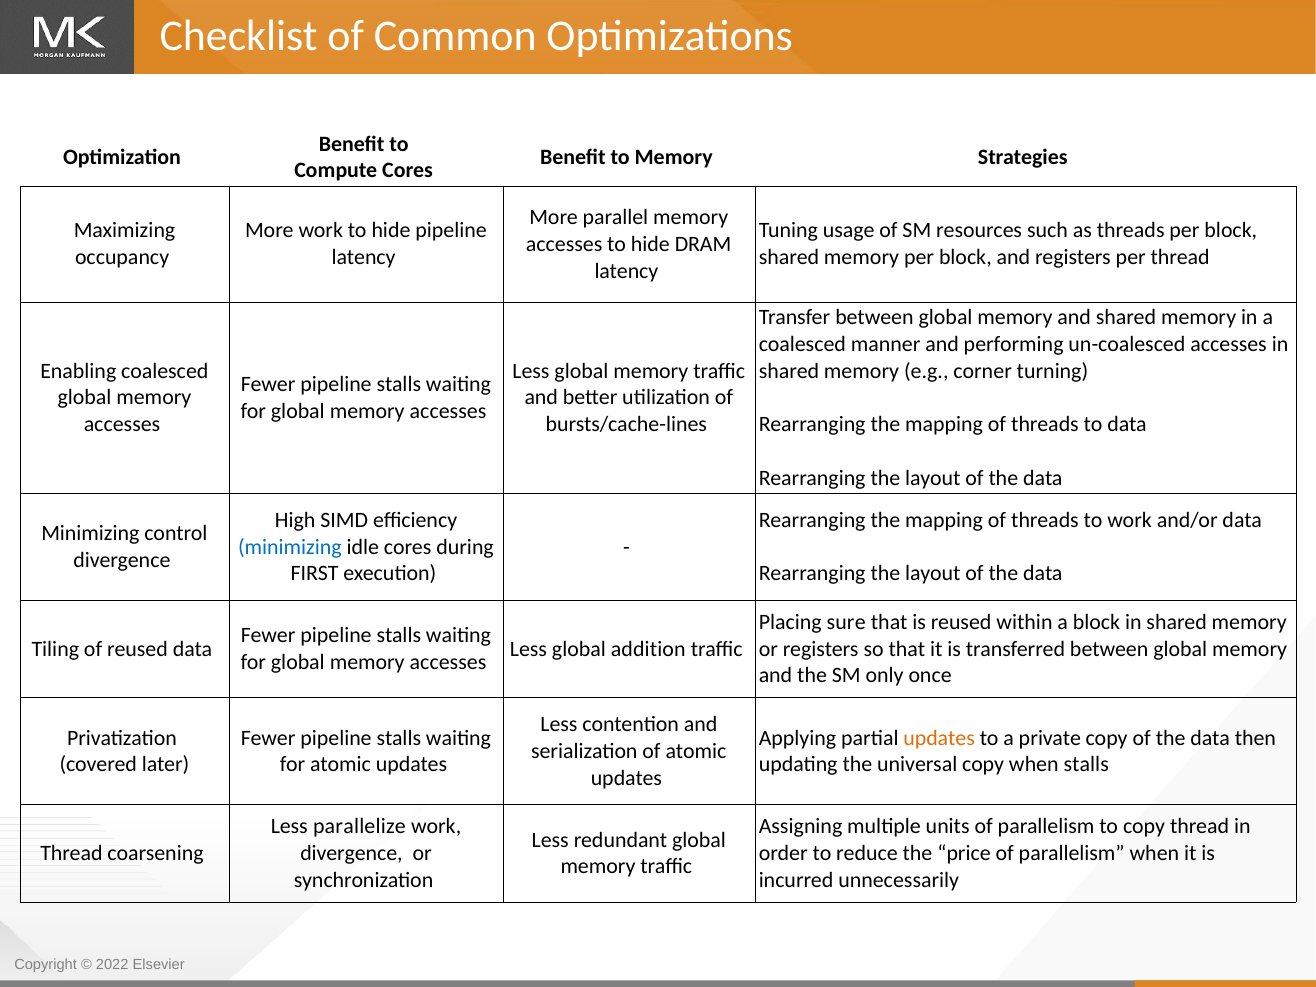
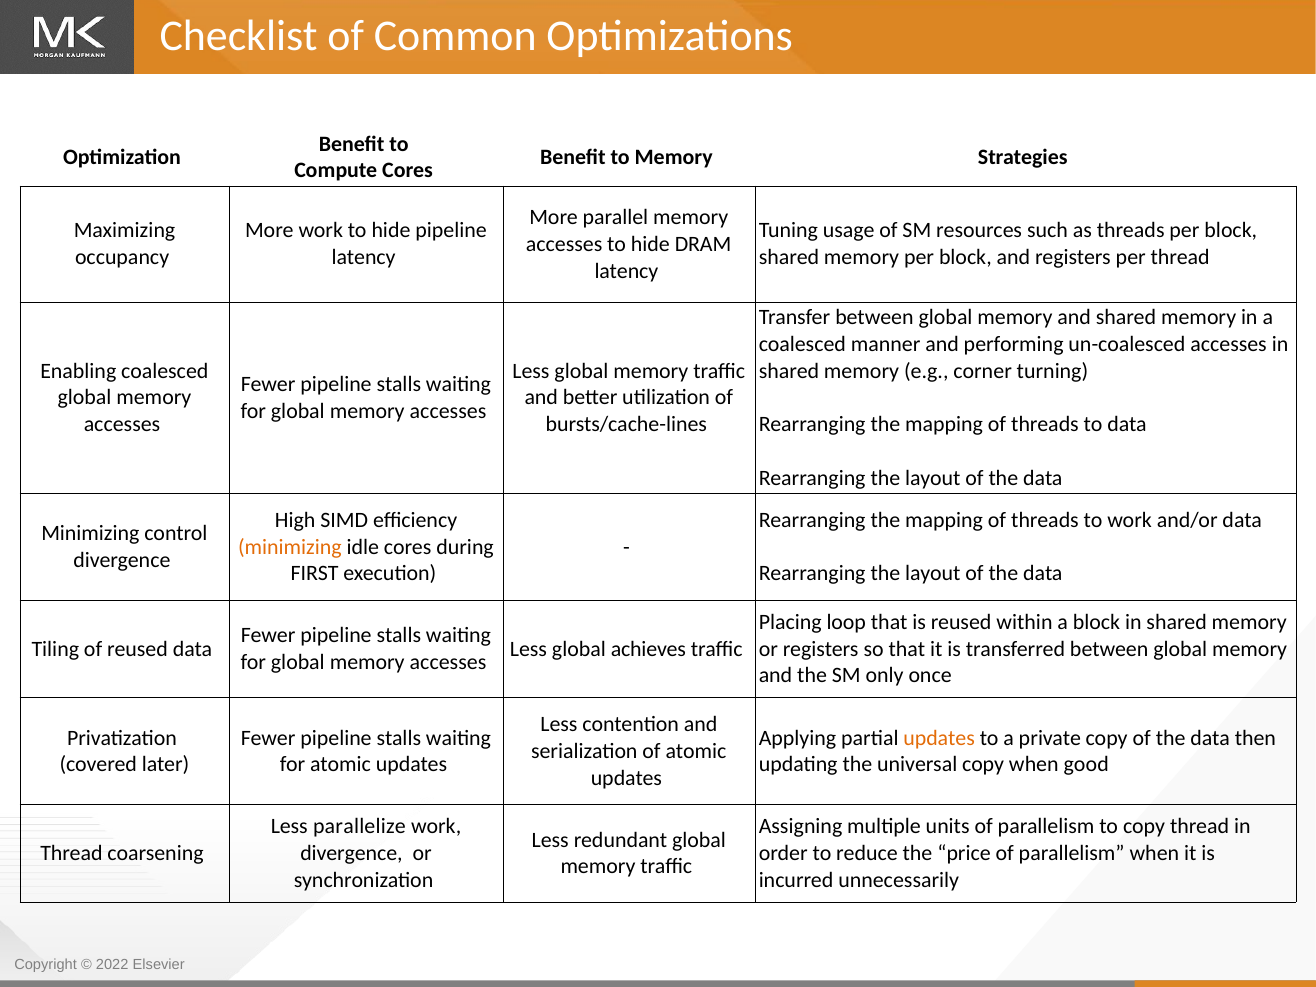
minimizing colour: blue -> orange (290, 547)
sure: sure -> loop (846, 622)
addition: addition -> achieves (648, 649)
when stalls: stalls -> good (1086, 765)
